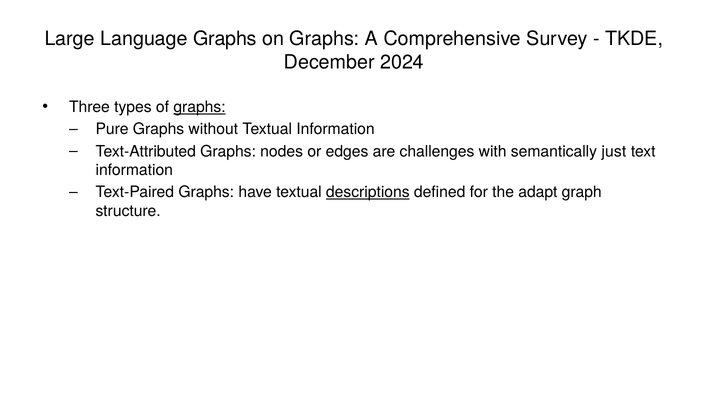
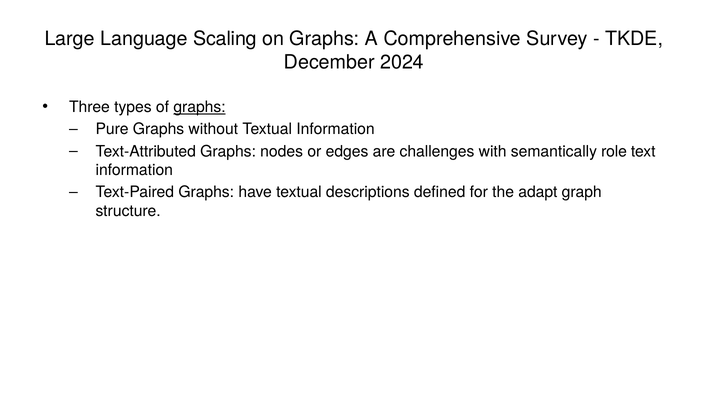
Language Graphs: Graphs -> Scaling (225, 39)
just: just -> role (614, 151)
descriptions underline: present -> none (368, 192)
